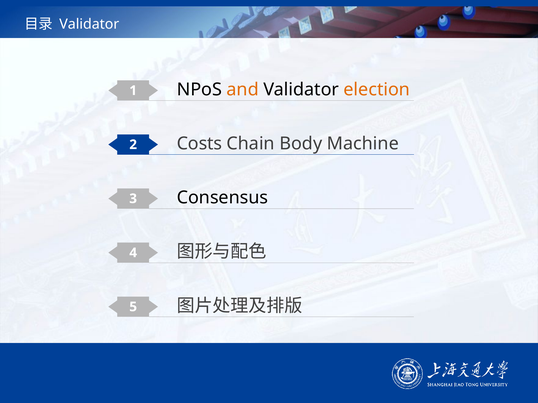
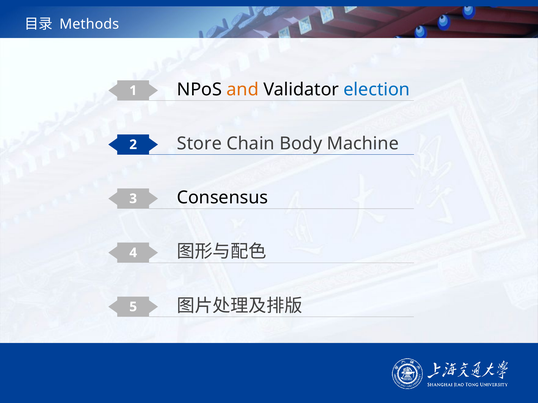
Validator: Validator -> Methods (89, 24)
election colour: orange -> blue (377, 90)
Costs: Costs -> Store (199, 144)
